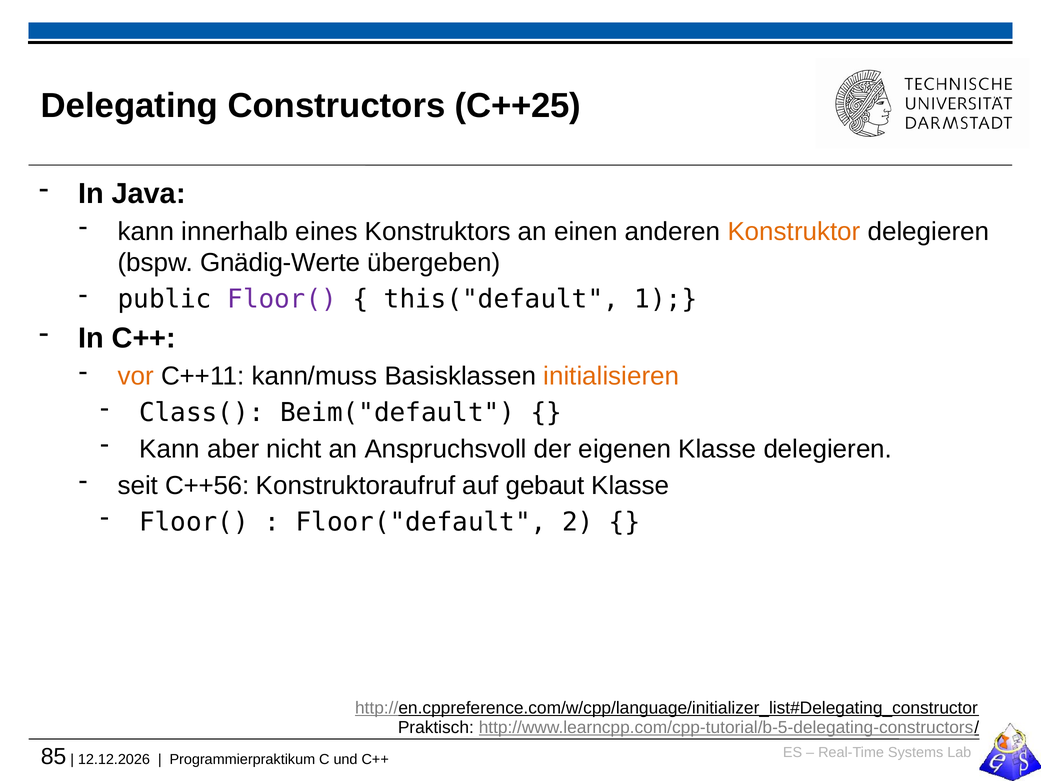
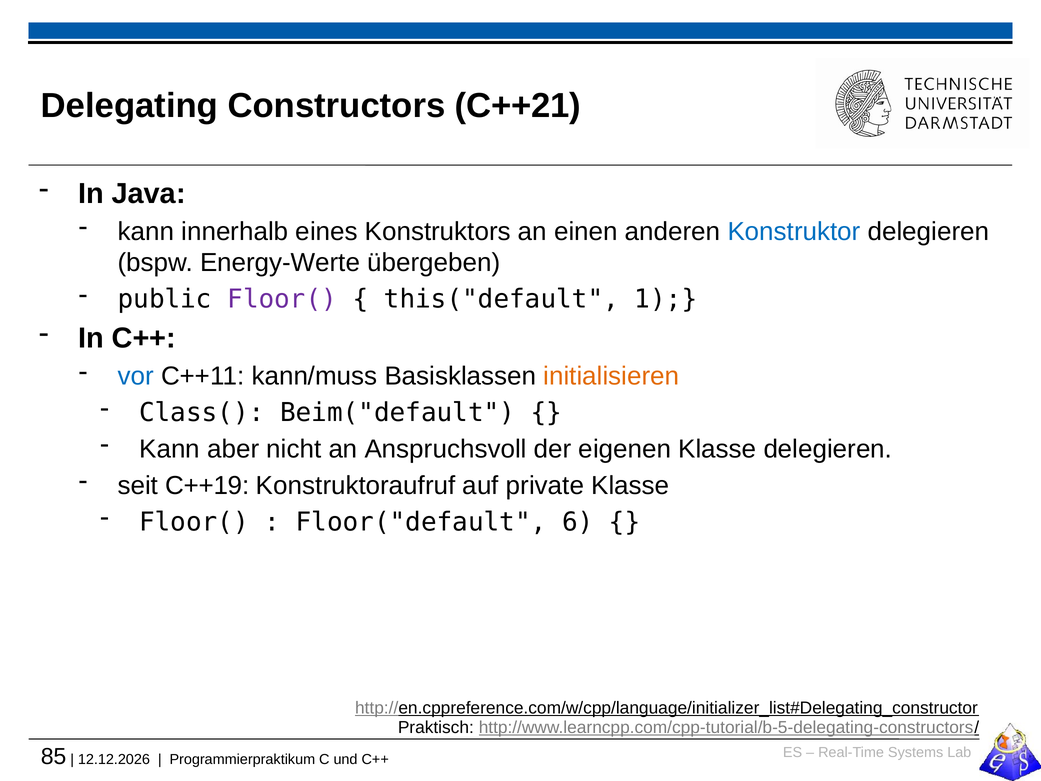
C++25: C++25 -> C++21 (518, 106)
Konstruktor colour: orange -> blue (794, 232)
Gnädig-Werte: Gnädig-Werte -> Energy-Werte (280, 263)
vor colour: orange -> blue (136, 376)
C++56: C++56 -> C++19 (207, 485)
gebaut: gebaut -> private (545, 485)
2: 2 -> 6 (578, 522)
